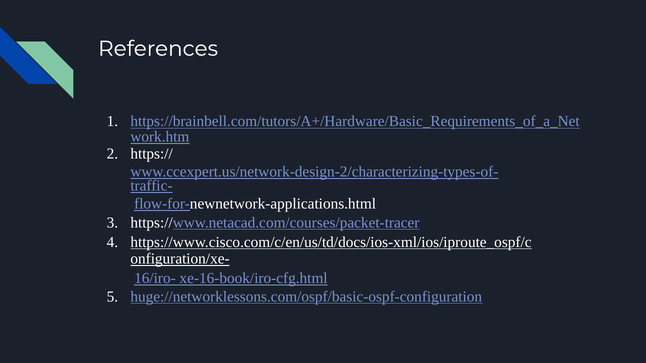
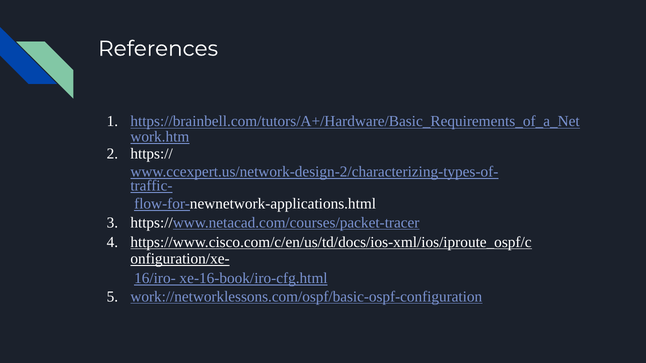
huge://networklessons.com/ospf/basic-ospf-configuration: huge://networklessons.com/ospf/basic-ospf-configuration -> work://networklessons.com/ospf/basic-ospf-configuration (306, 297)
